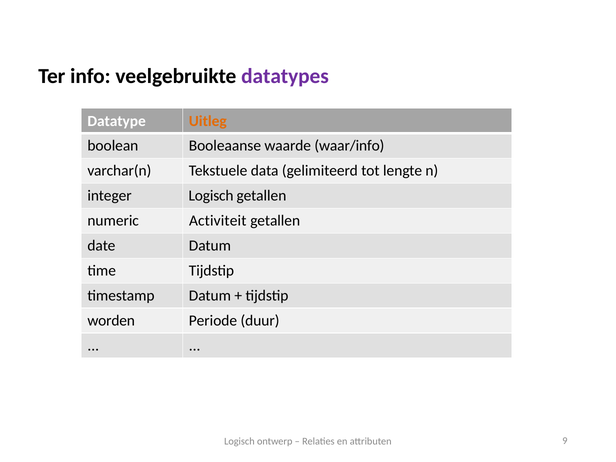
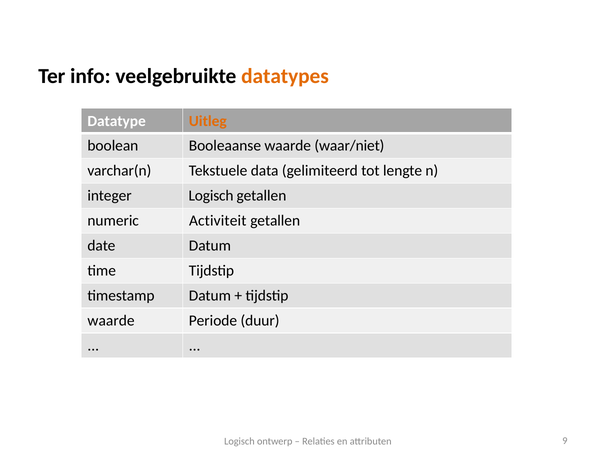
datatypes colour: purple -> orange (285, 76)
waar/info: waar/info -> waar/niet (349, 146)
worden: worden -> waarde (111, 321)
